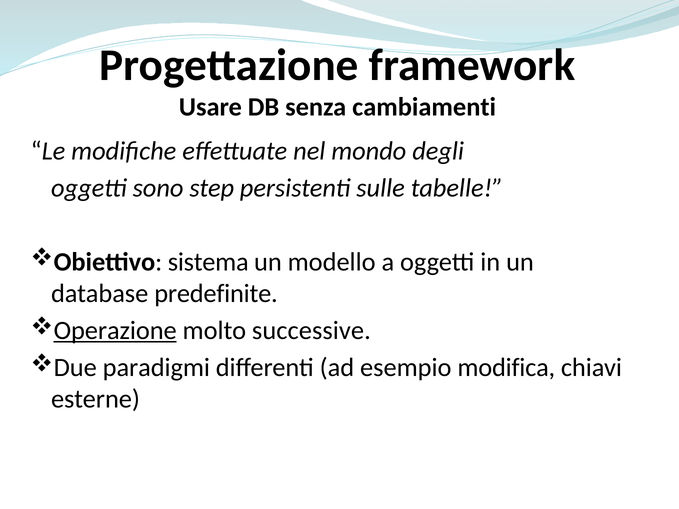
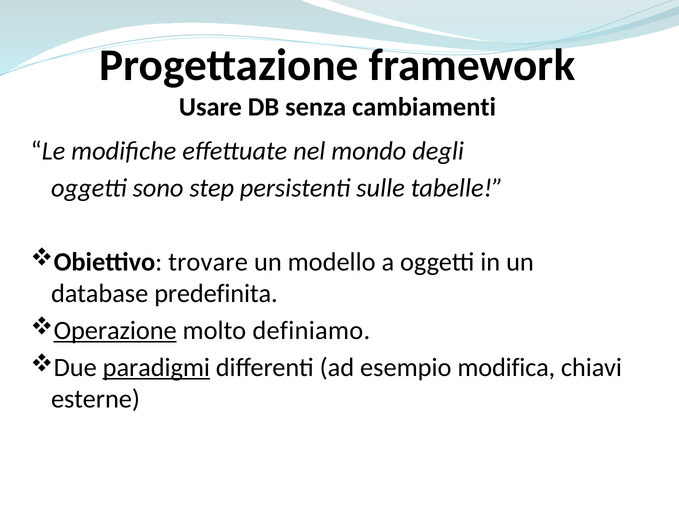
sistema: sistema -> trovare (208, 262)
predefinite: predefinite -> predefinita (216, 294)
successive: successive -> definiamo (311, 331)
paradigmi underline: none -> present (156, 368)
